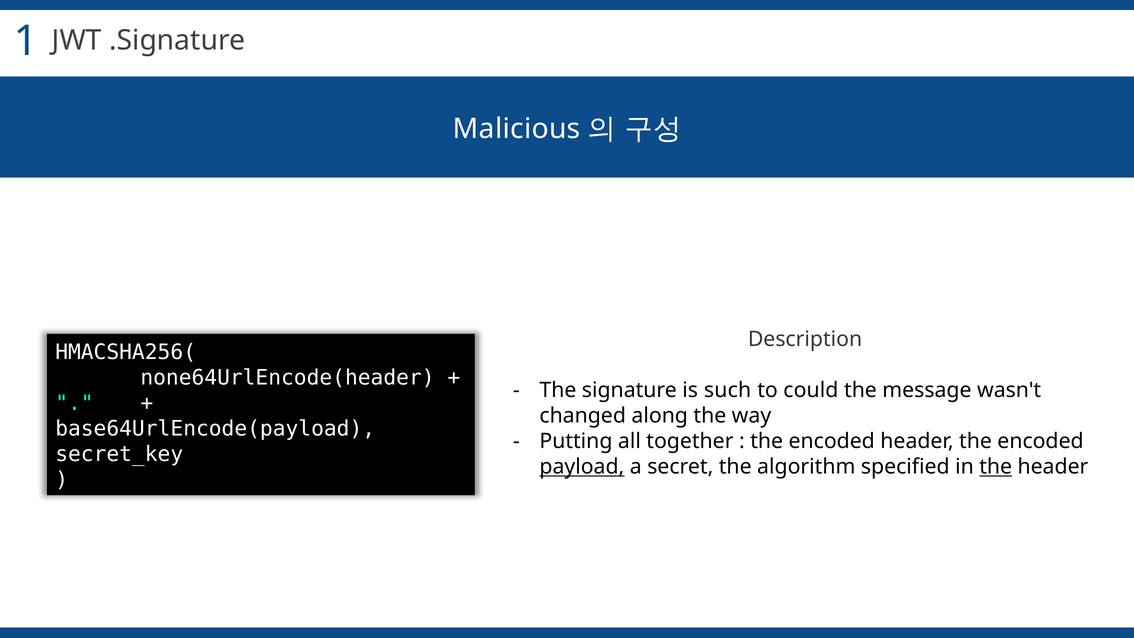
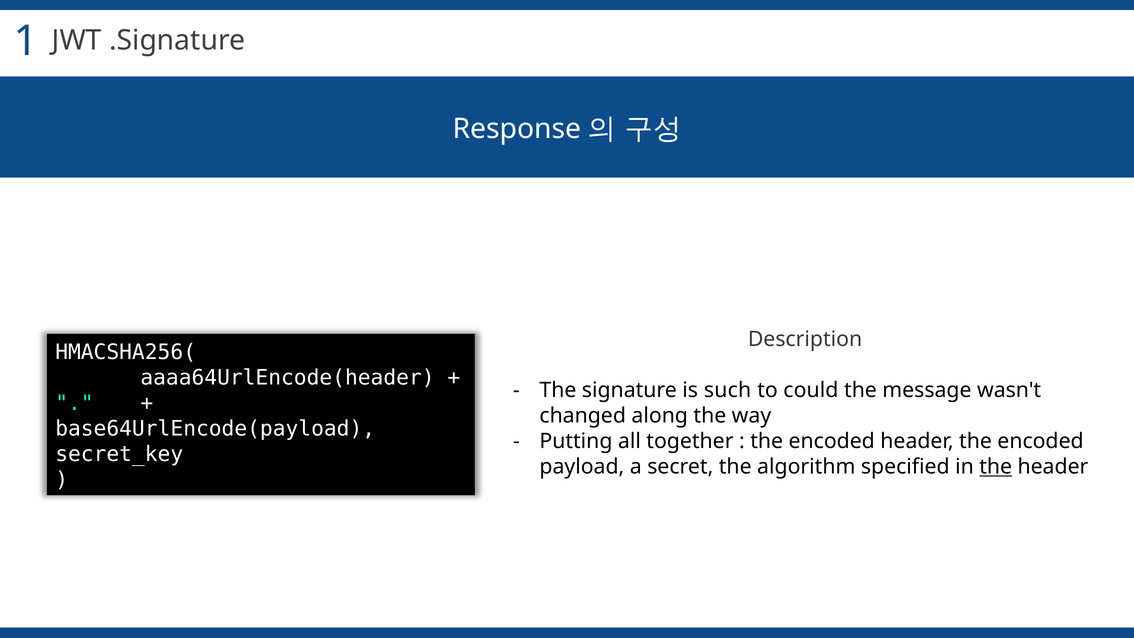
Malicious: Malicious -> Response (517, 129)
none64UrlEncode(header: none64UrlEncode(header -> aaaa64UrlEncode(header (287, 378)
payload underline: present -> none (582, 467)
